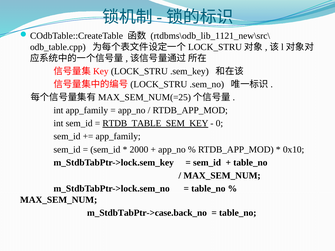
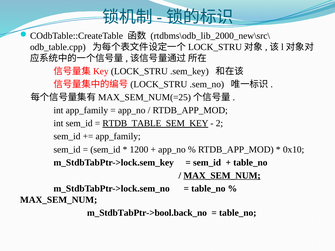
rtdbms\odb_lib_1121_new\src\: rtdbms\odb_lib_1121_new\src\ -> rtdbms\odb_lib_2000_new\src\ (210, 36)
0: 0 -> 2 (219, 124)
2000: 2000 -> 1200 (139, 150)
MAX_SEM_NUM underline: none -> present (222, 176)
m_StdbTabPtr->case.back_no: m_StdbTabPtr->case.back_no -> m_StdbTabPtr->bool.back_no (147, 213)
